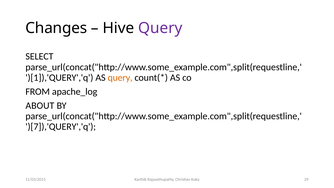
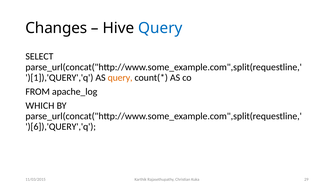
Query colour: purple -> blue (160, 28)
ABOUT: ABOUT -> WHICH (40, 106)
)[7]),'QUERY','q: )[7]),'QUERY','q -> )[6]),'QUERY','q (61, 127)
